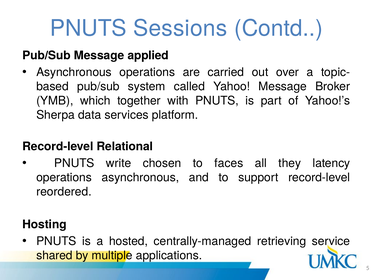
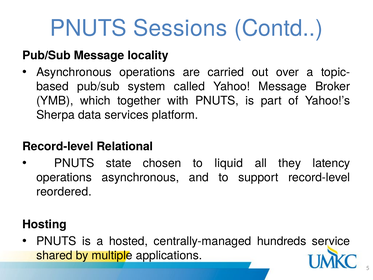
applied: applied -> locality (148, 55)
write: write -> state (119, 163)
faces: faces -> liquid (229, 163)
retrieving: retrieving -> hundreds (282, 241)
